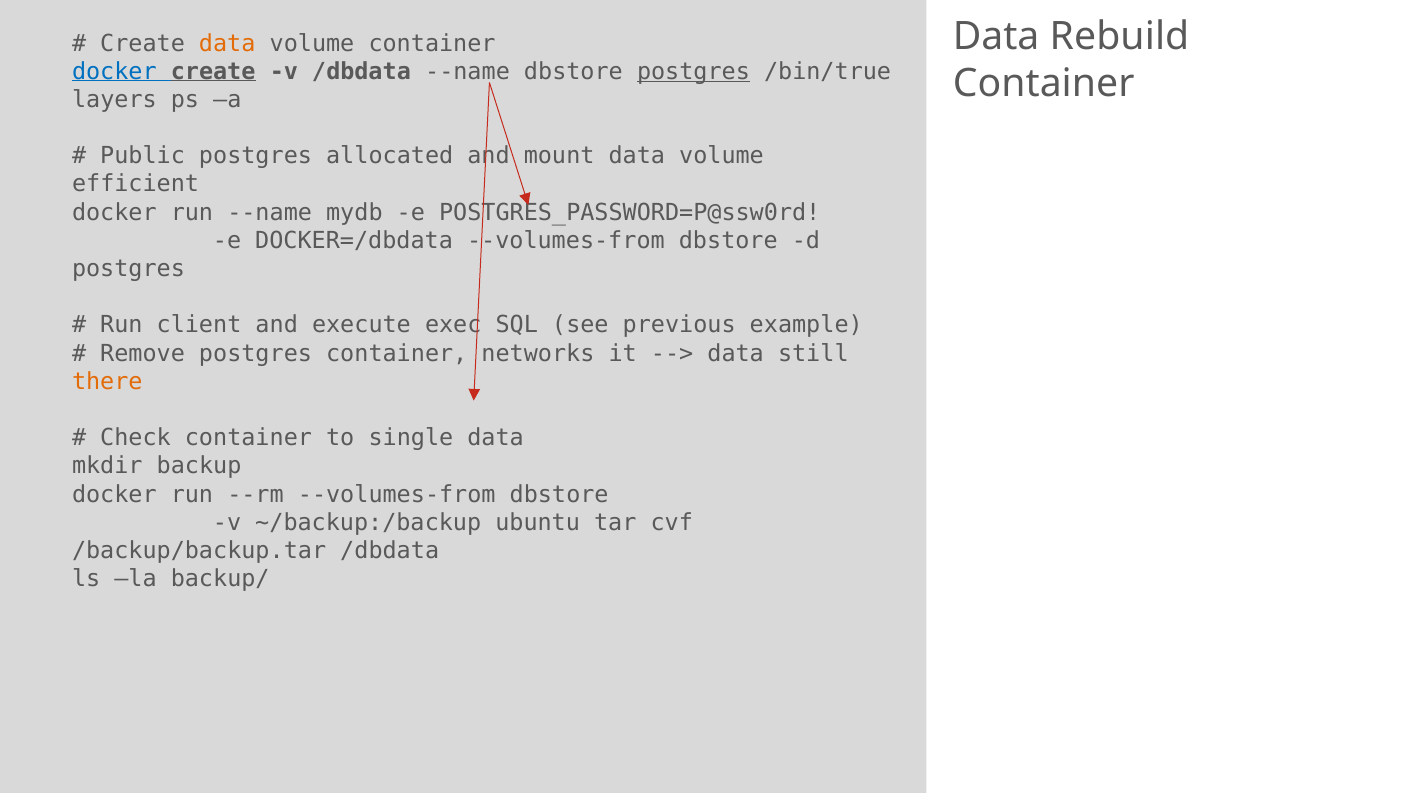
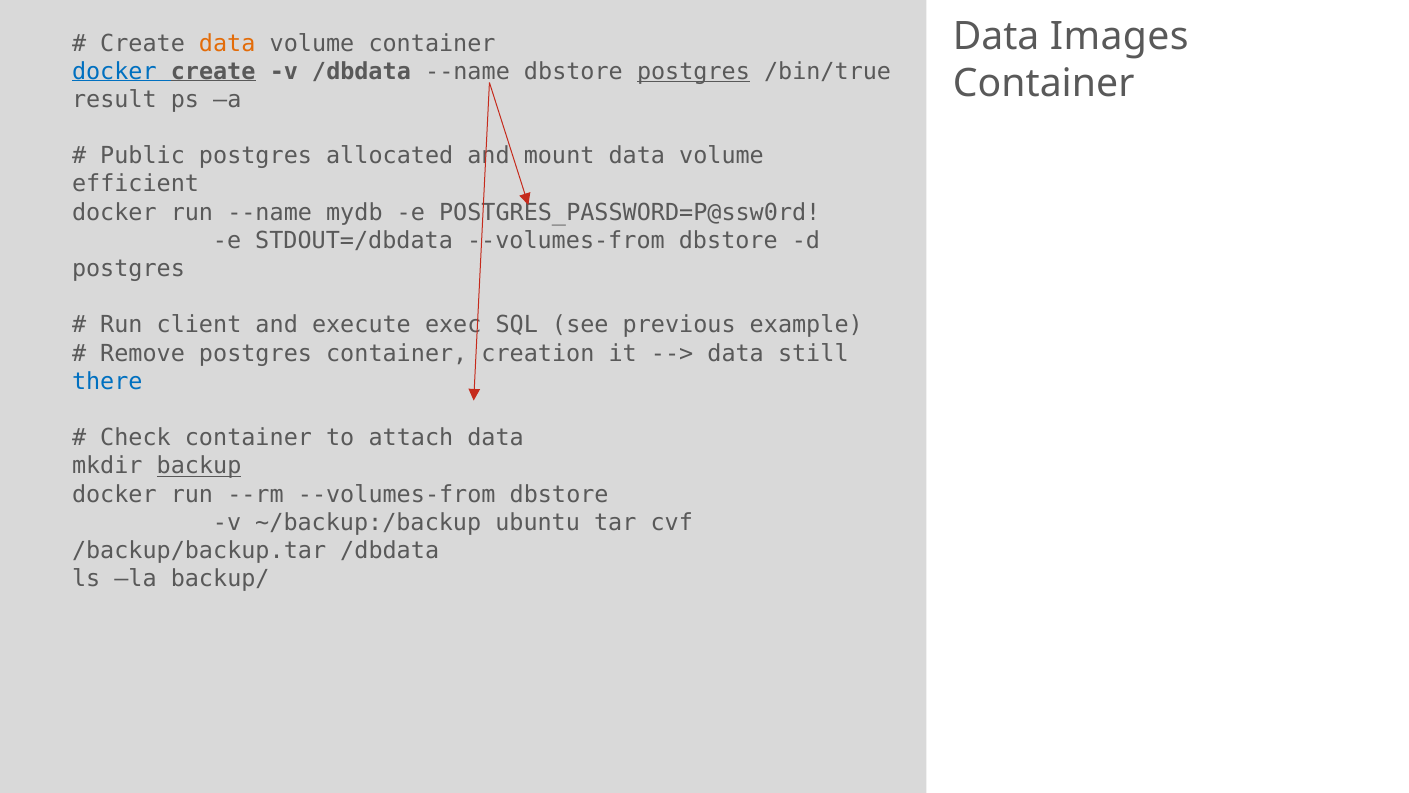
Rebuild: Rebuild -> Images (1119, 37)
layers: layers -> result (114, 100)
DOCKER=/dbdata: DOCKER=/dbdata -> STDOUT=/dbdata (354, 240)
networks: networks -> creation (538, 353)
there colour: orange -> blue (107, 381)
single: single -> attach (411, 438)
backup underline: none -> present (199, 466)
